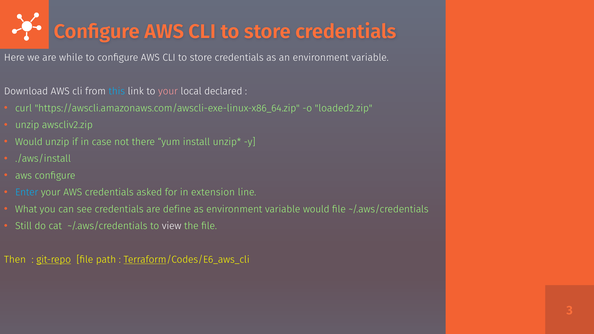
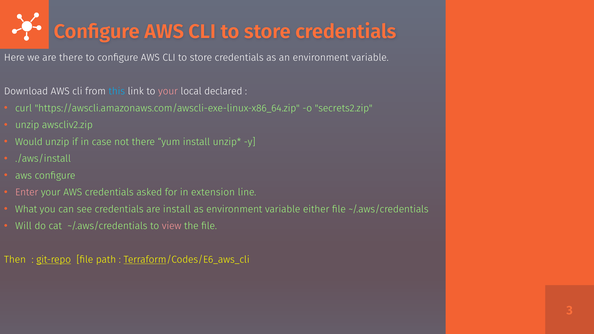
are while: while -> there (71, 58)
loaded2.zip: loaded2.zip -> secrets2.zip (344, 108)
Enter colour: light blue -> pink (27, 192)
are define: define -> install (177, 209)
variable would: would -> either (316, 209)
Still: Still -> Will (23, 226)
view colour: white -> pink (172, 226)
